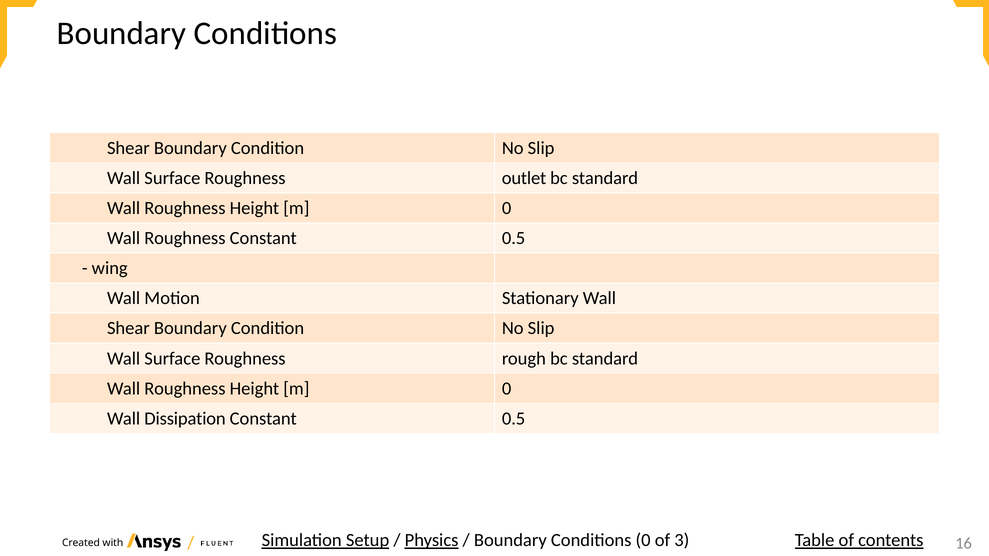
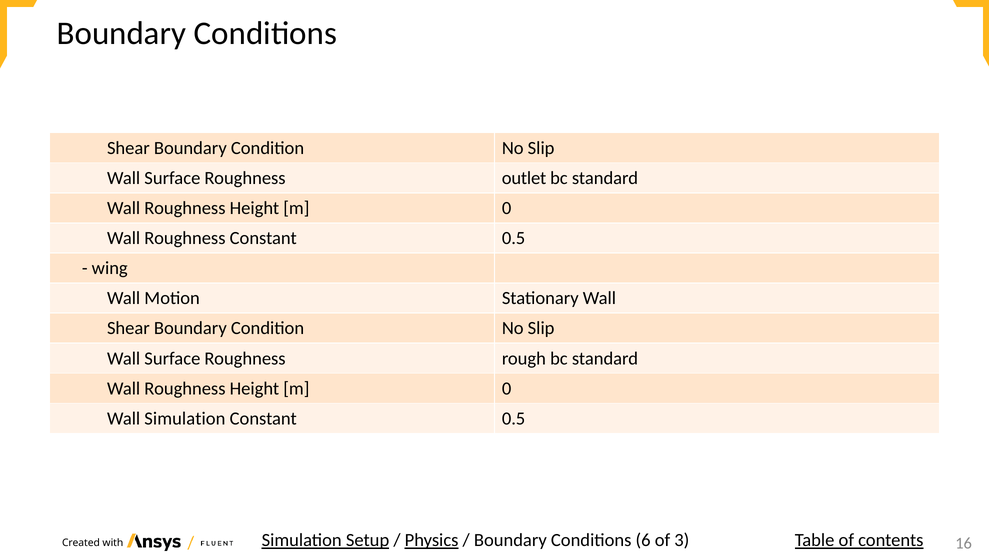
Wall Dissipation: Dissipation -> Simulation (185, 419)
Conditions 0: 0 -> 6 (643, 540)
